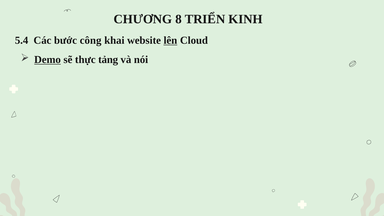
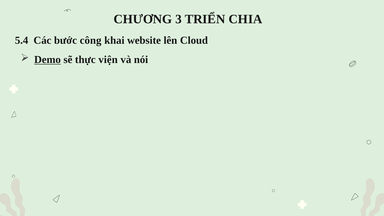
8: 8 -> 3 (179, 19)
KINH: KINH -> CHIA (245, 19)
lên underline: present -> none (170, 40)
tảng: tảng -> viện (108, 60)
